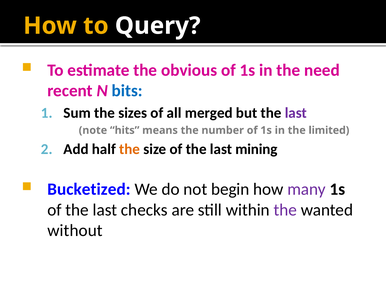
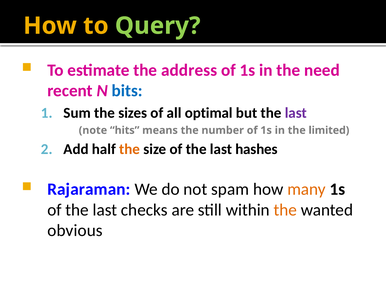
Query colour: white -> light green (158, 26)
obvious: obvious -> address (189, 70)
merged: merged -> optimal (209, 113)
mining: mining -> hashes (256, 149)
Bucketized: Bucketized -> Rajaraman (89, 189)
begin: begin -> spam (230, 189)
many colour: purple -> orange (307, 189)
the colour: purple -> orange (285, 209)
without: without -> obvious (75, 230)
